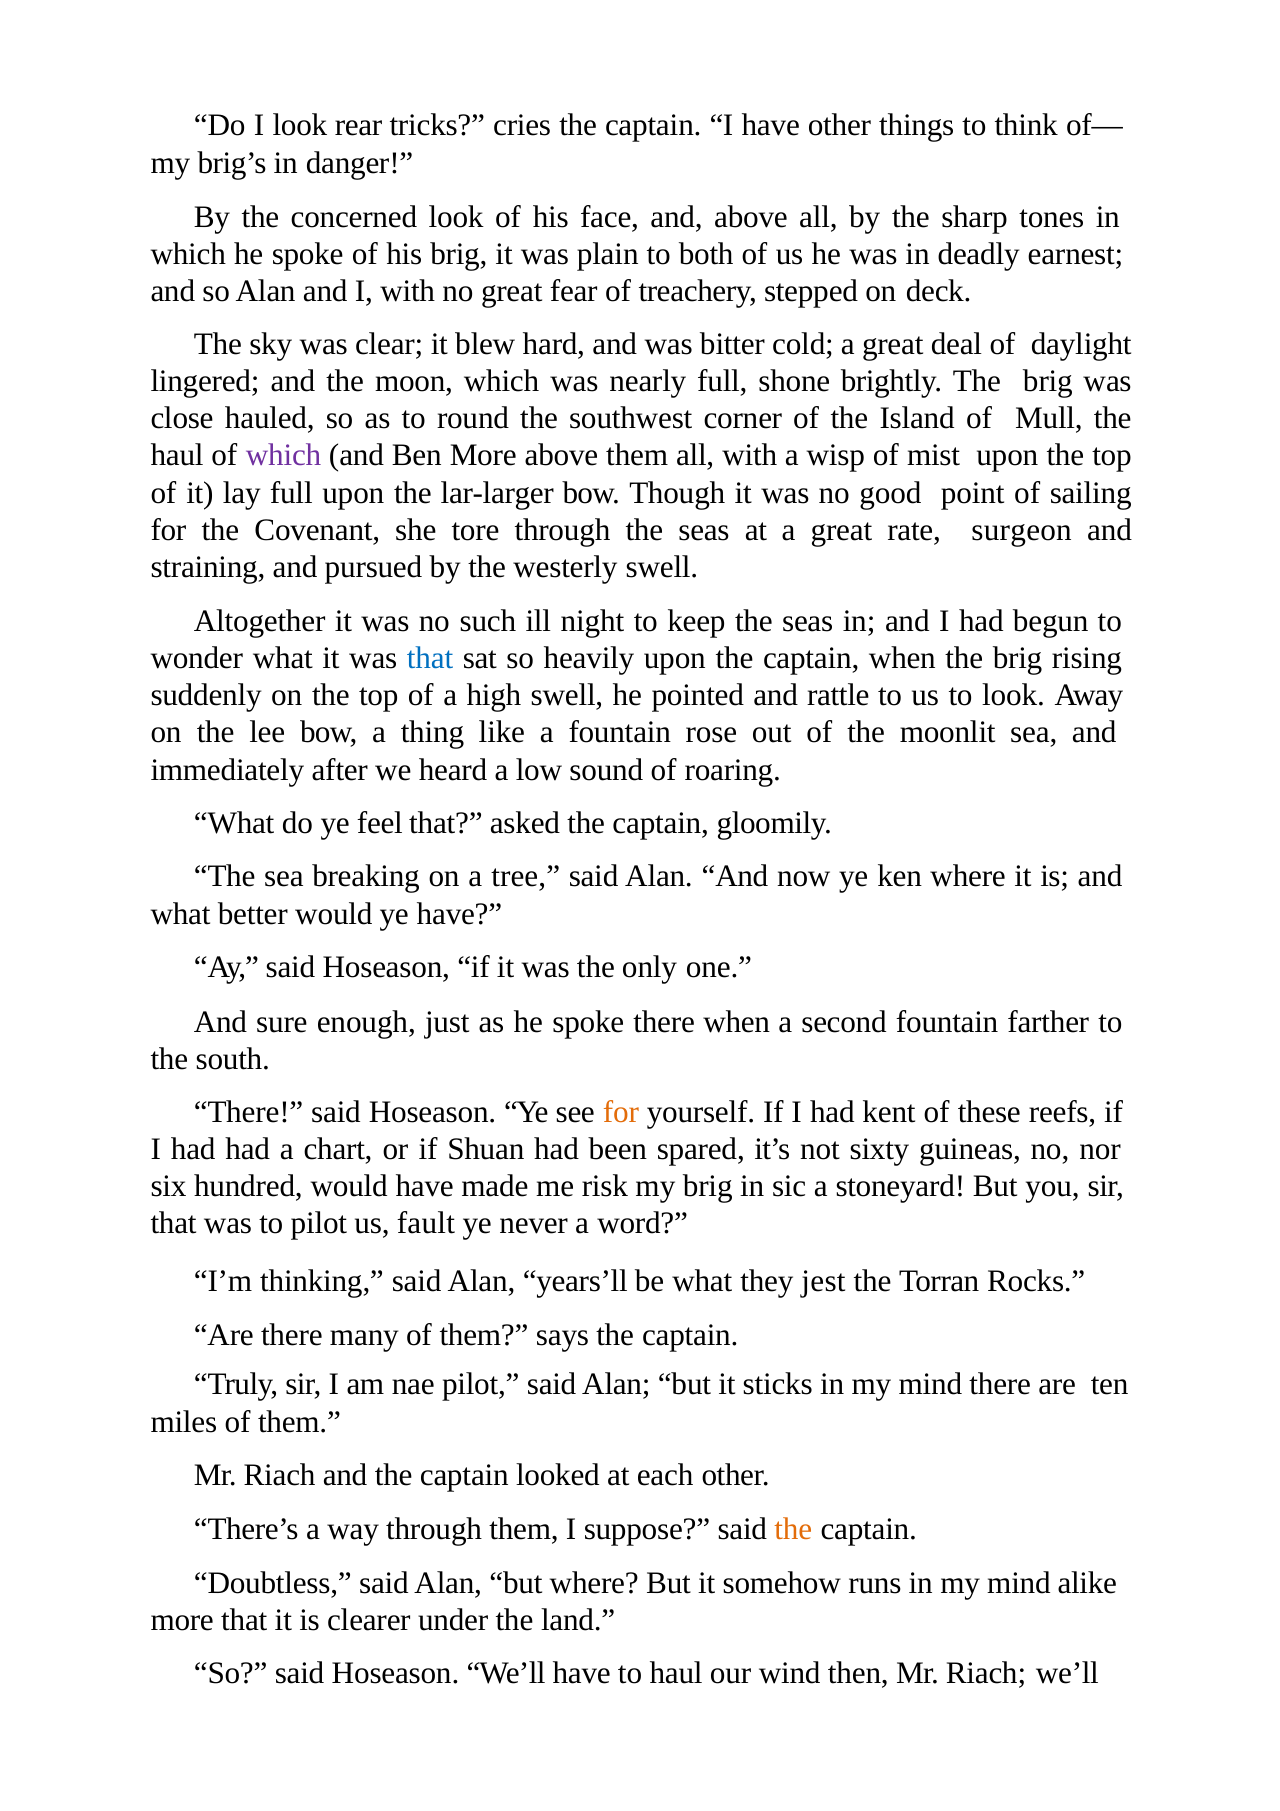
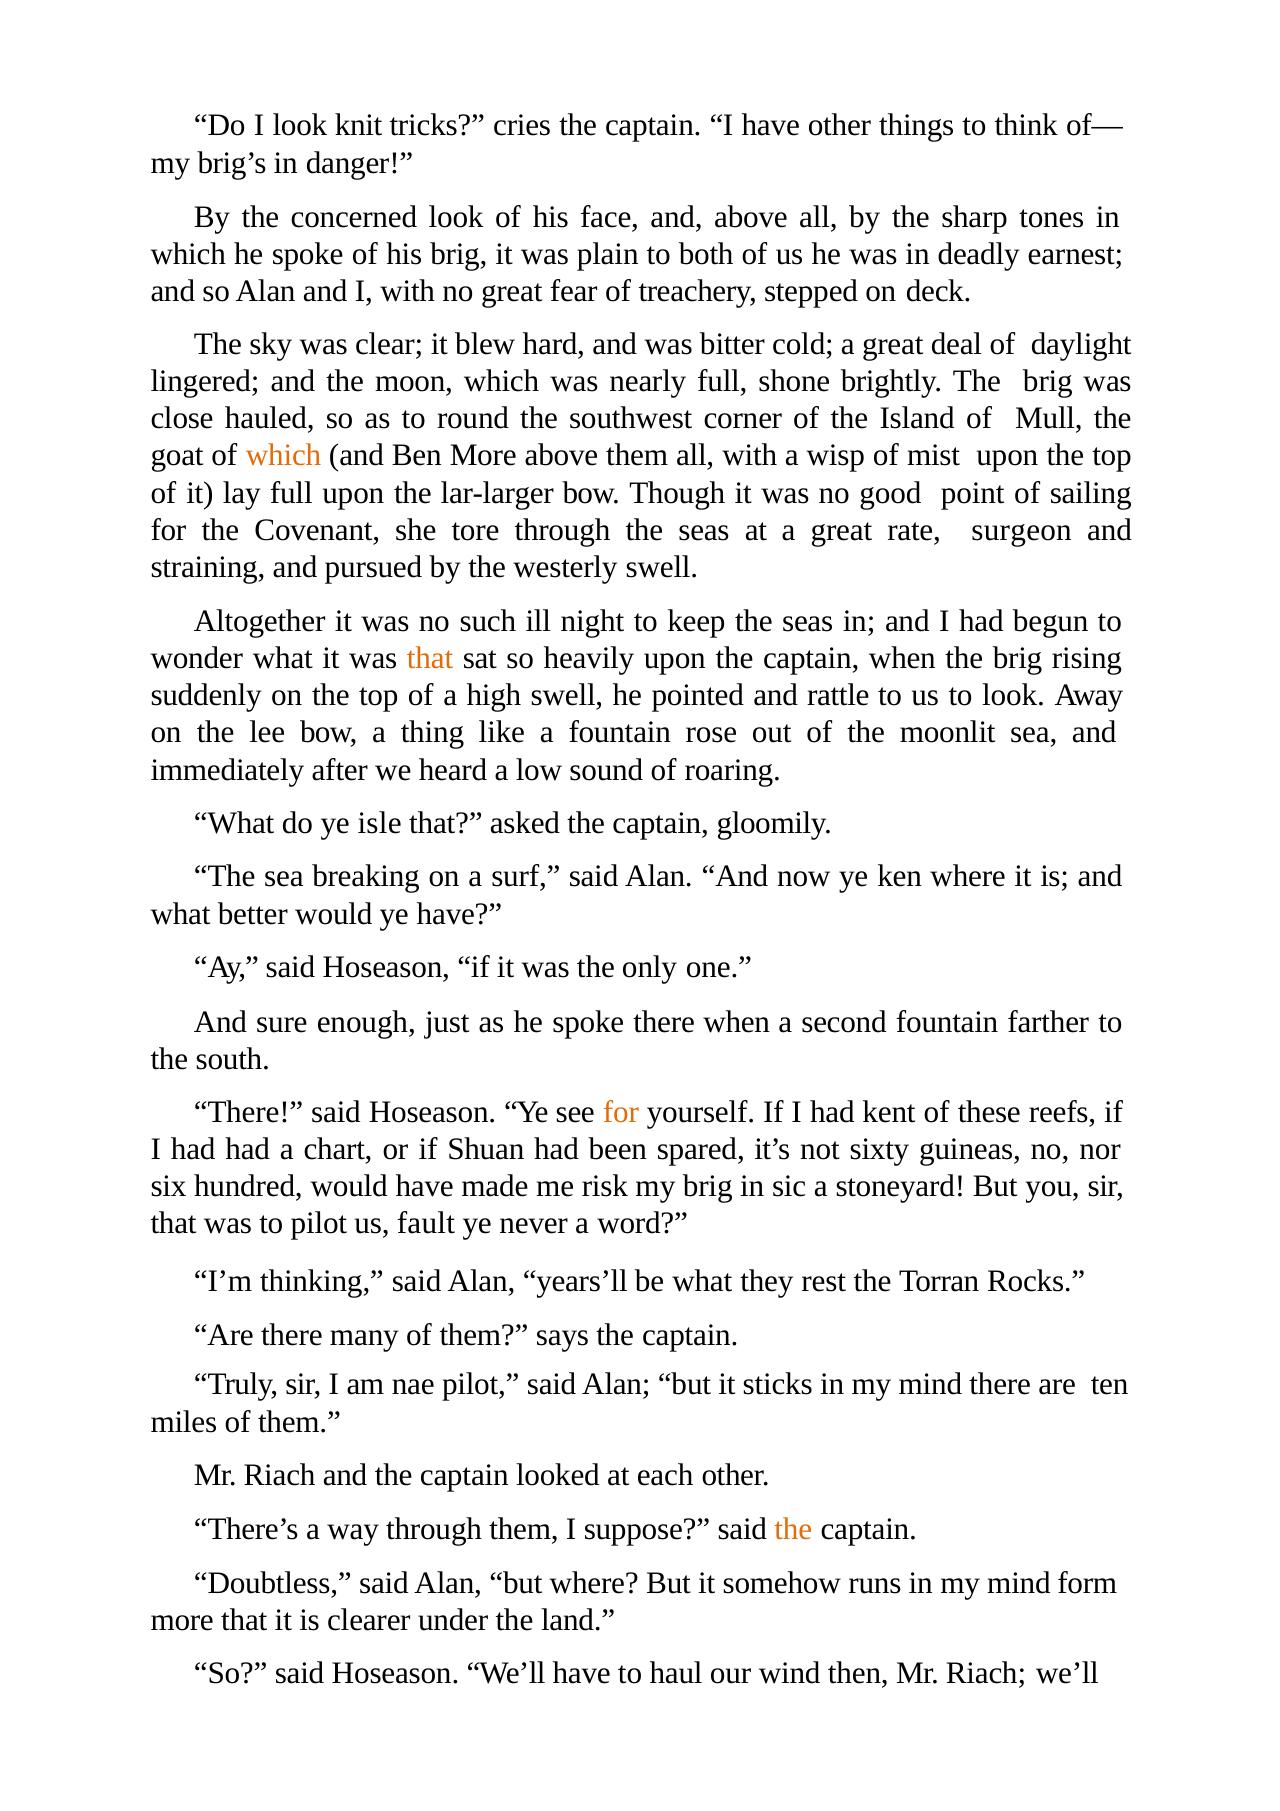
rear: rear -> knit (359, 126)
haul: haul -> goat (177, 456)
which colour: purple -> orange (284, 456)
that colour: blue -> orange (430, 658)
feel: feel -> isle (380, 823)
tree: tree -> surf (526, 877)
jest: jest -> rest (824, 1281)
alike: alike -> form (1087, 1583)
